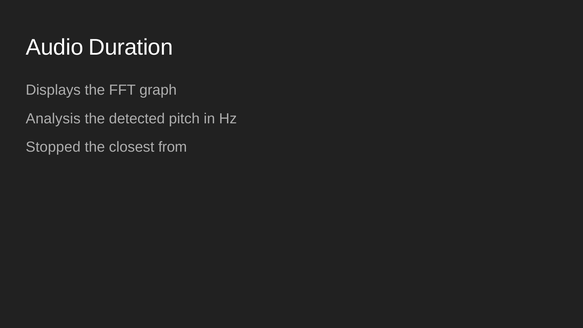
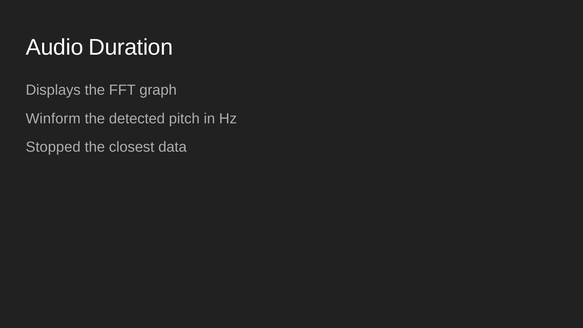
Analysis: Analysis -> Winform (53, 119)
from: from -> data (173, 147)
